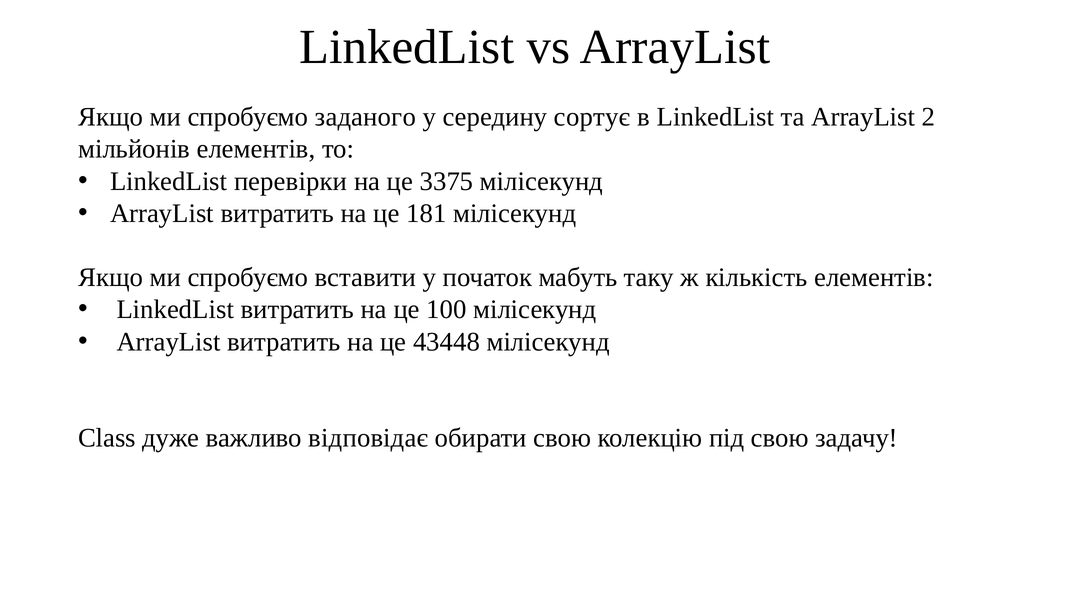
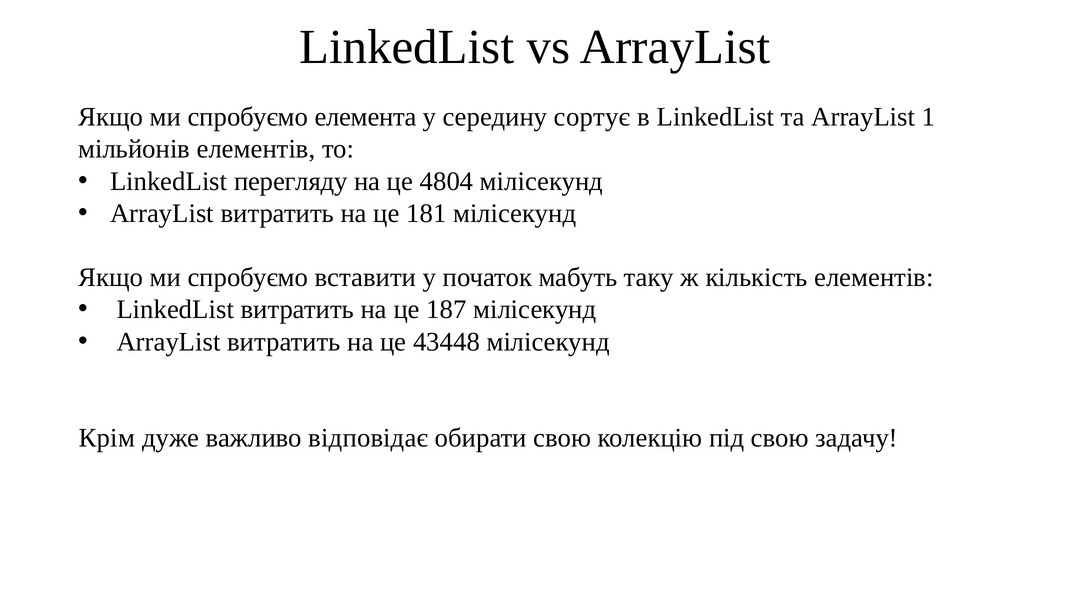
заданого: заданого -> елемента (366, 117)
2: 2 -> 1 (929, 117)
перевірки: перевірки -> перегляду (291, 181)
3375: 3375 -> 4804 (447, 181)
100: 100 -> 187 (446, 310)
Class: Class -> Крім (107, 438)
